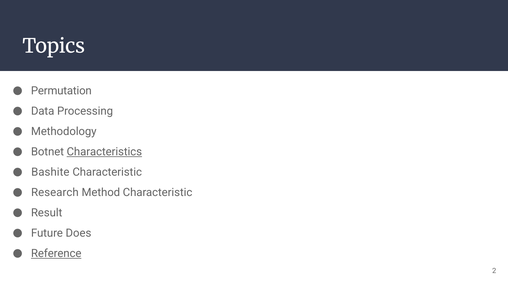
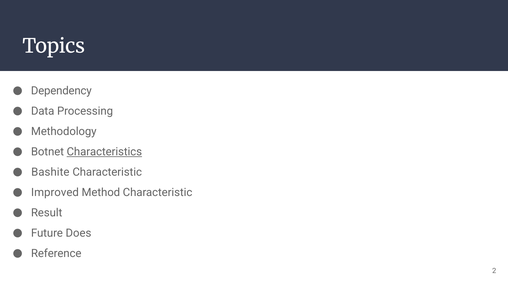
Permutation: Permutation -> Dependency (61, 91)
Research: Research -> Improved (55, 192)
Reference underline: present -> none (56, 253)
